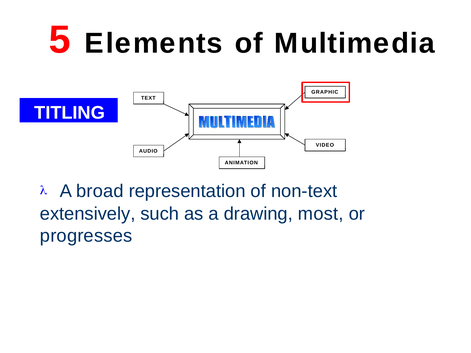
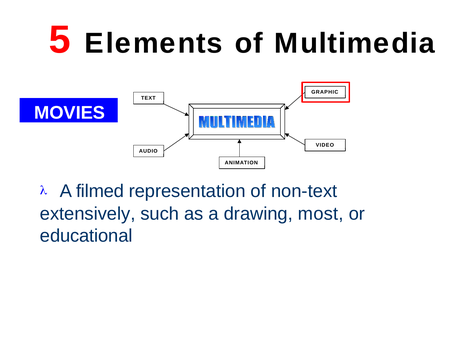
TITLING: TITLING -> MOVIES (70, 113)
broad: broad -> filmed (100, 191)
progresses: progresses -> educational (86, 236)
